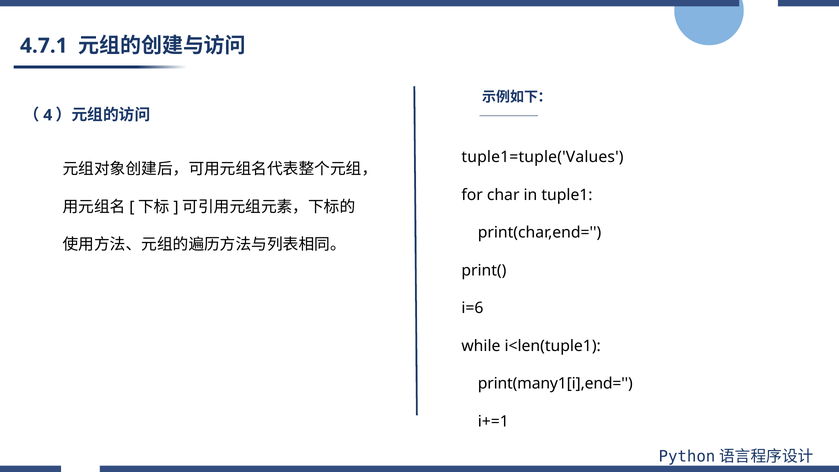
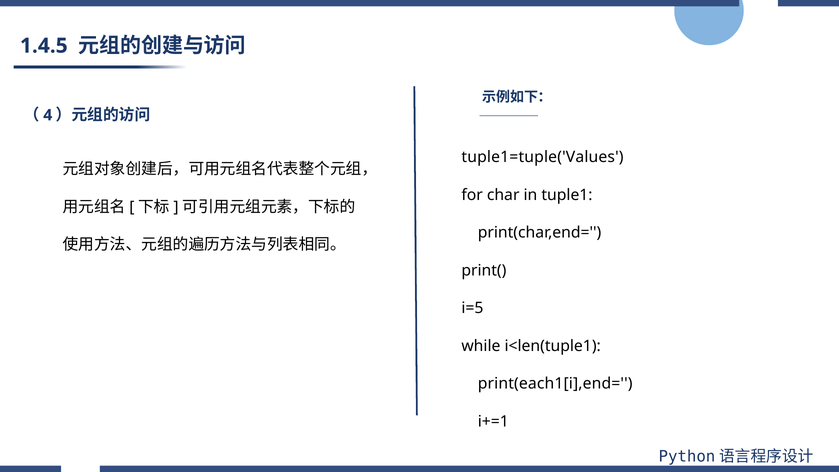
4.7.1: 4.7.1 -> 1.4.5 (44, 46)
i=6: i=6 -> i=5 (472, 308)
print(many1[i],end=: print(many1[i],end= -> print(each1[i],end= (555, 384)
